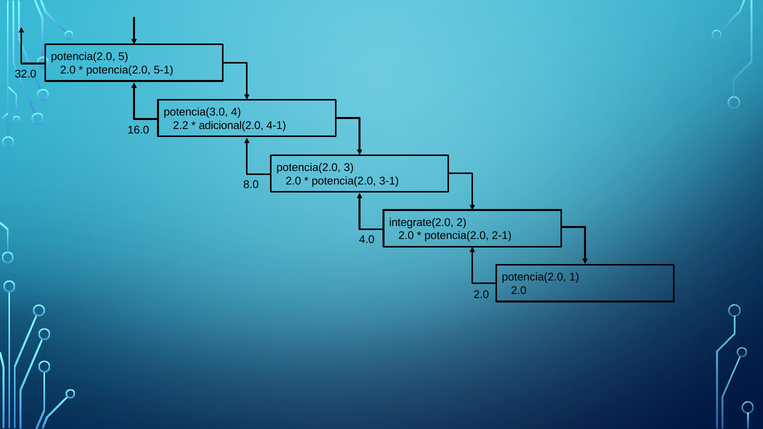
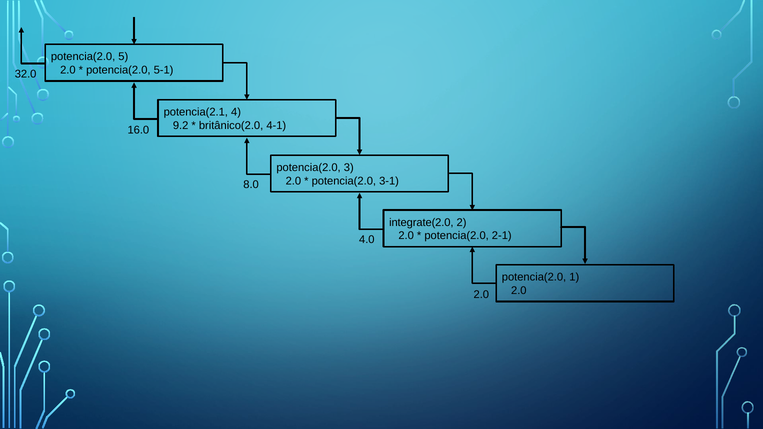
potencia(3.0: potencia(3.0 -> potencia(2.1 (196, 112)
2.2: 2.2 -> 9.2 (181, 126)
adicional(2.0: adicional(2.0 -> britânico(2.0 (231, 126)
